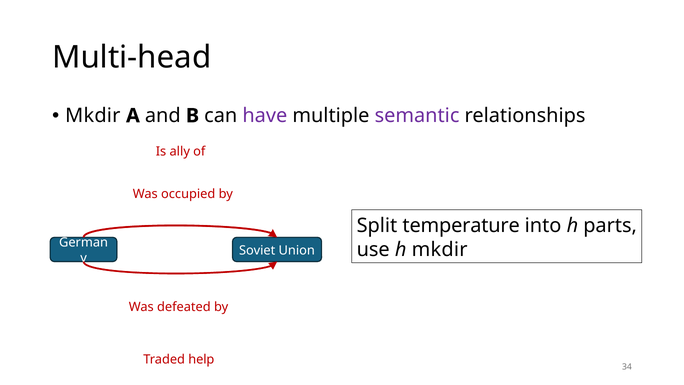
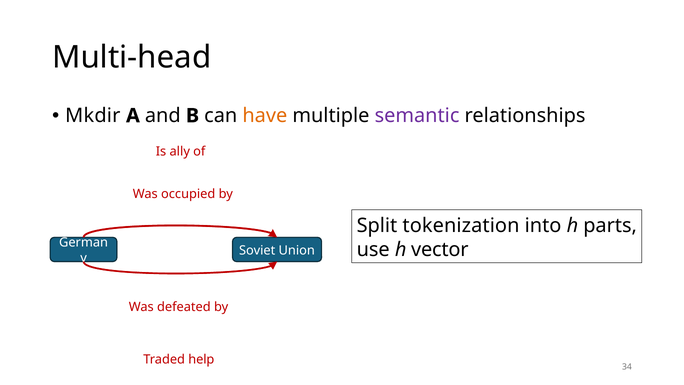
have colour: purple -> orange (265, 116)
temperature: temperature -> tokenization (461, 226)
h mkdir: mkdir -> vector (440, 250)
